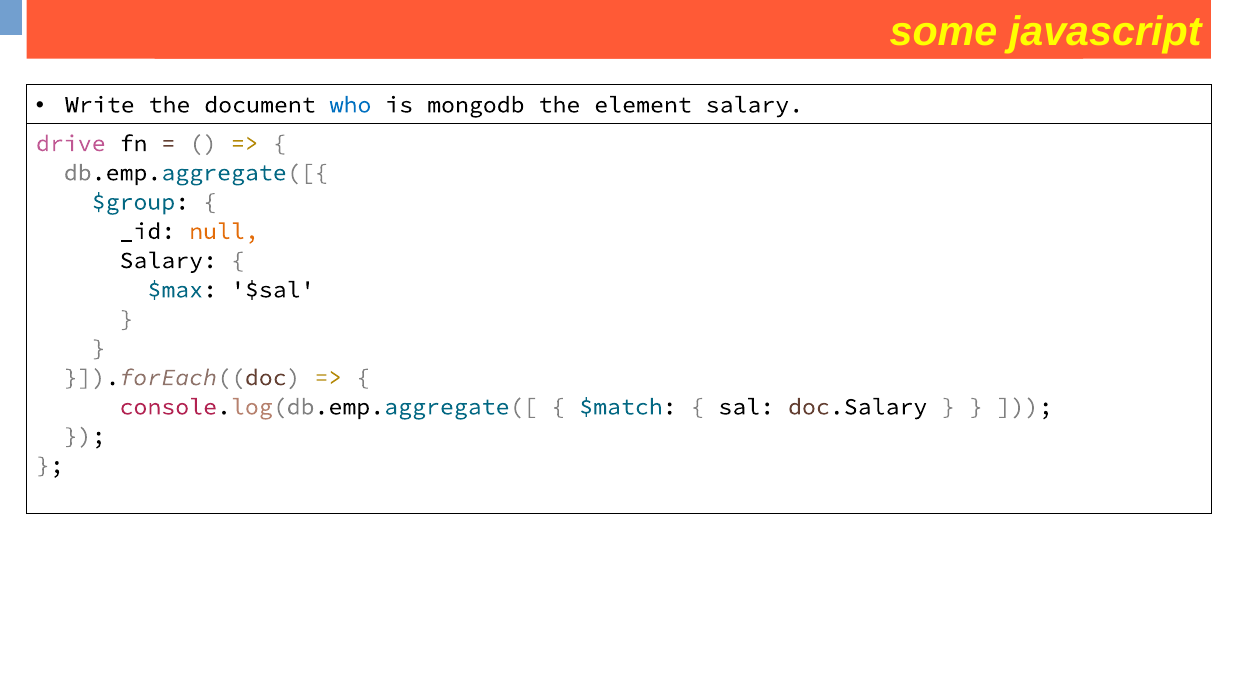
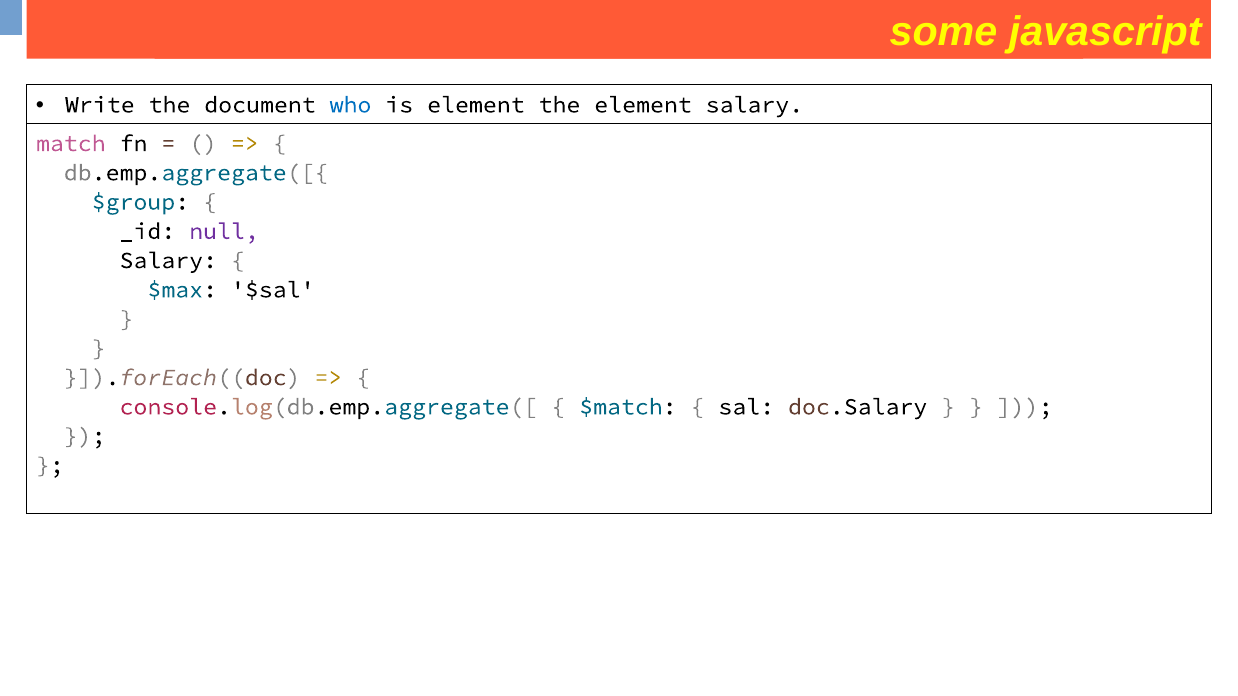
is mongodb: mongodb -> element (476, 105)
drive: drive -> match (71, 143)
null colour: orange -> purple (224, 231)
